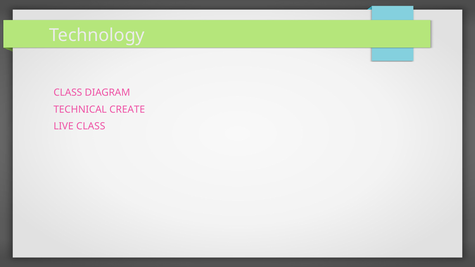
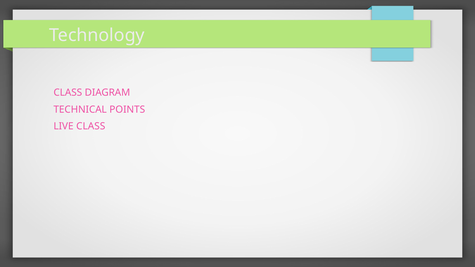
CREATE: CREATE -> POINTS (127, 110)
